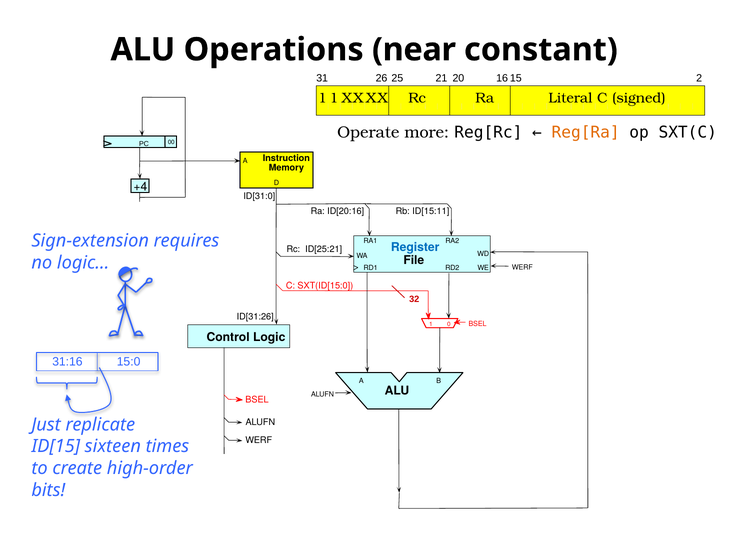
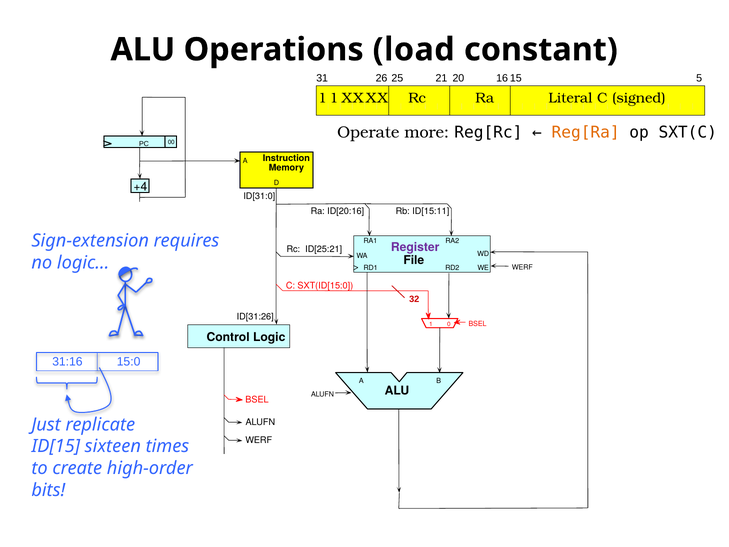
near: near -> load (414, 50)
2: 2 -> 5 (699, 78)
Register colour: blue -> purple (415, 247)
